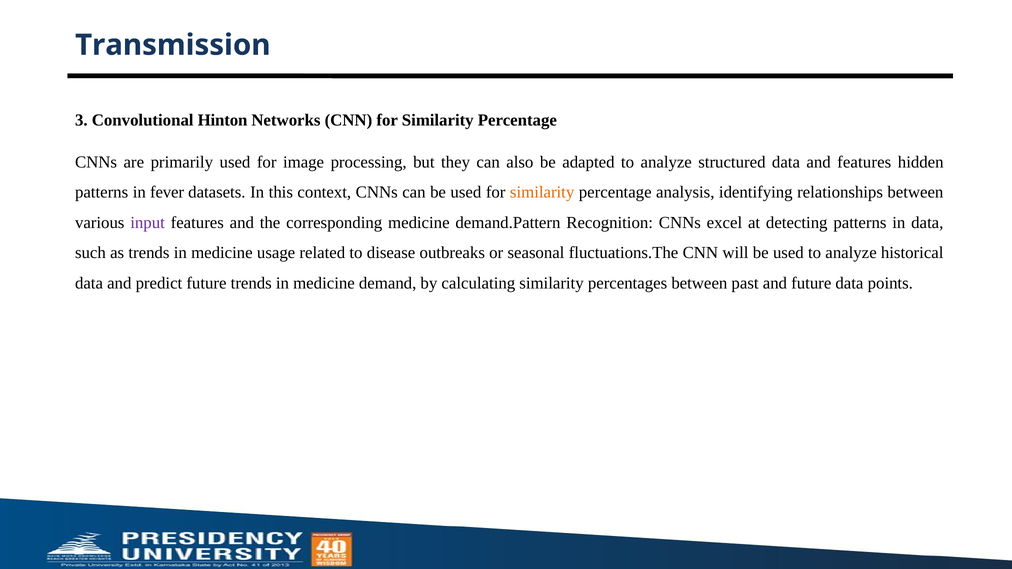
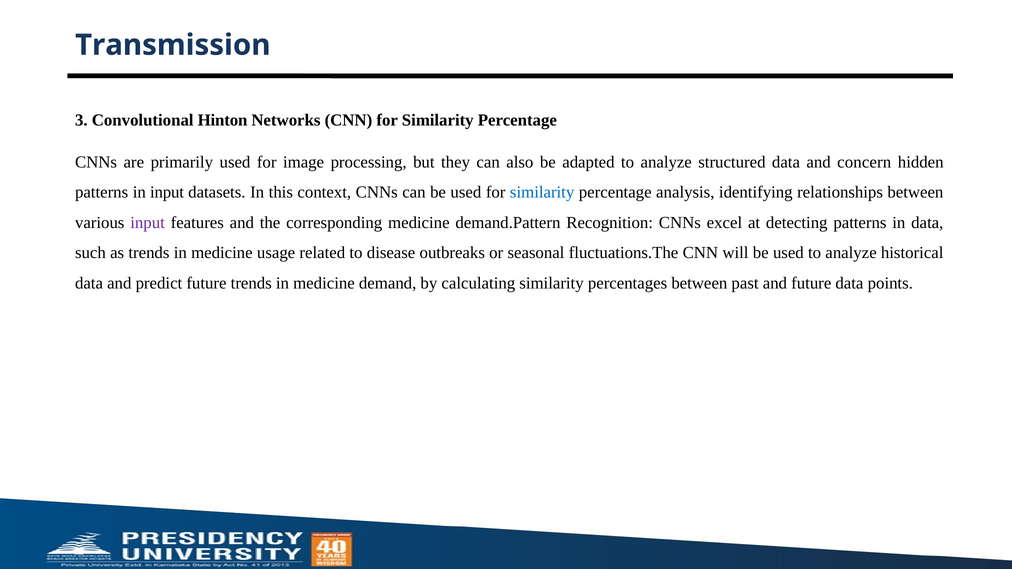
and features: features -> concern (864, 162)
in fever: fever -> input (167, 192)
similarity colour: orange -> blue (542, 192)
